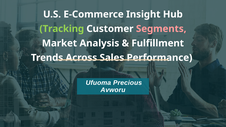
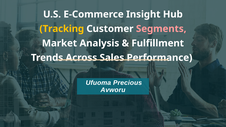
Tracking colour: light green -> yellow (62, 29)
